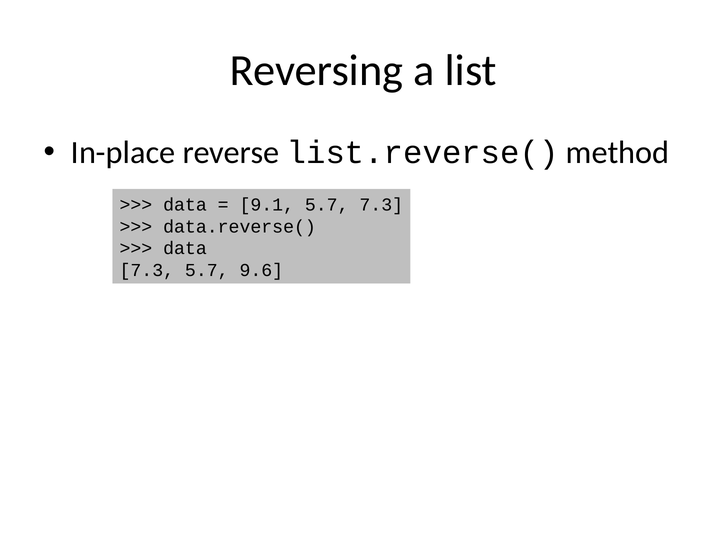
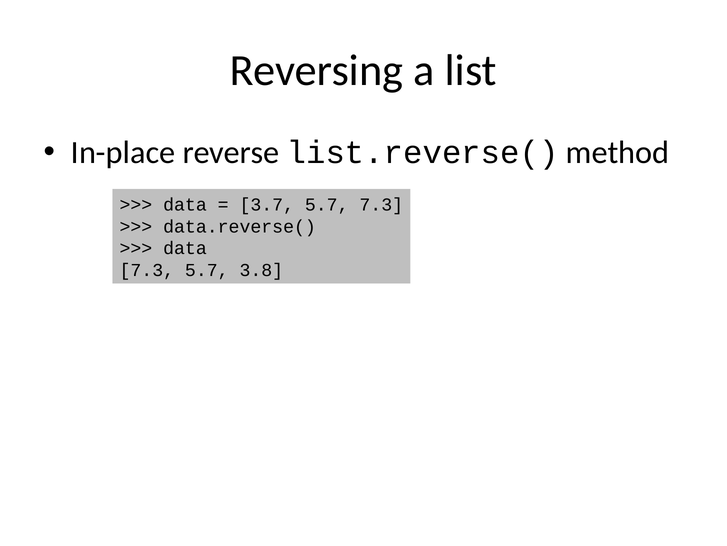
9.1: 9.1 -> 3.7 (267, 204)
9.6: 9.6 -> 3.8 (261, 270)
